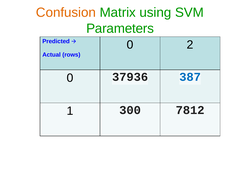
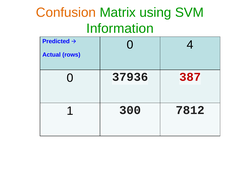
Parameters: Parameters -> Information (120, 28)
2: 2 -> 4 (190, 45)
387 colour: blue -> red (190, 77)
